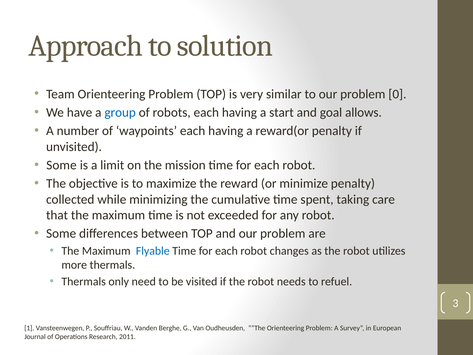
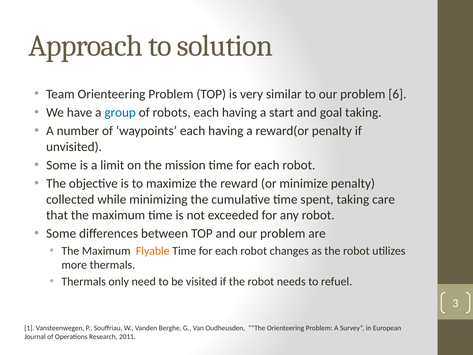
0: 0 -> 6 (397, 94)
goal allows: allows -> taking (363, 112)
Flyable colour: blue -> orange (153, 251)
